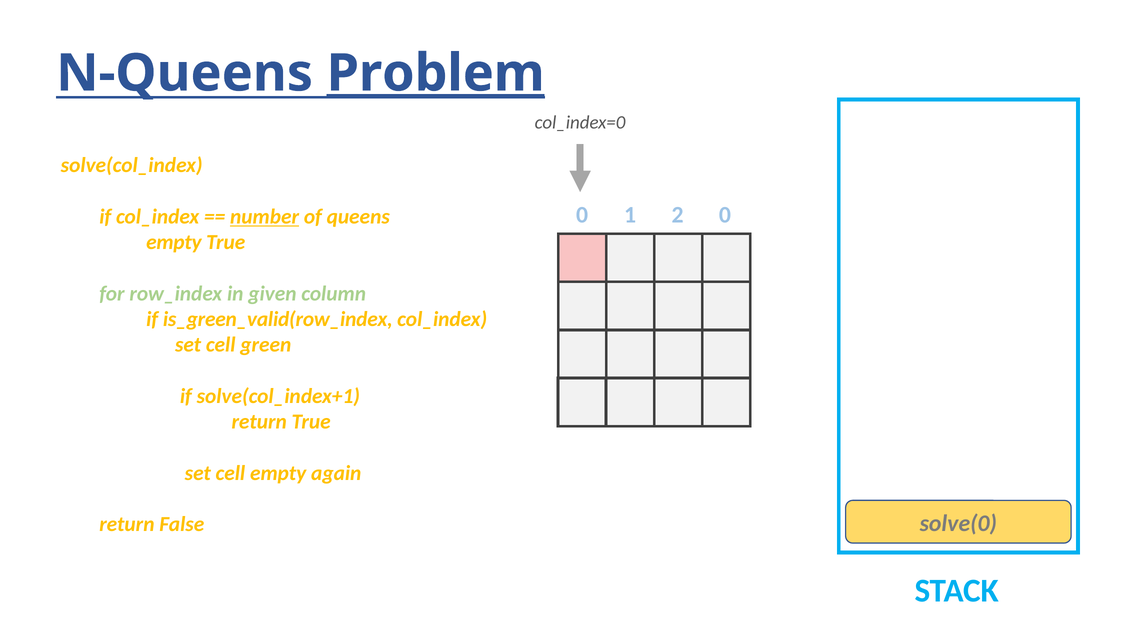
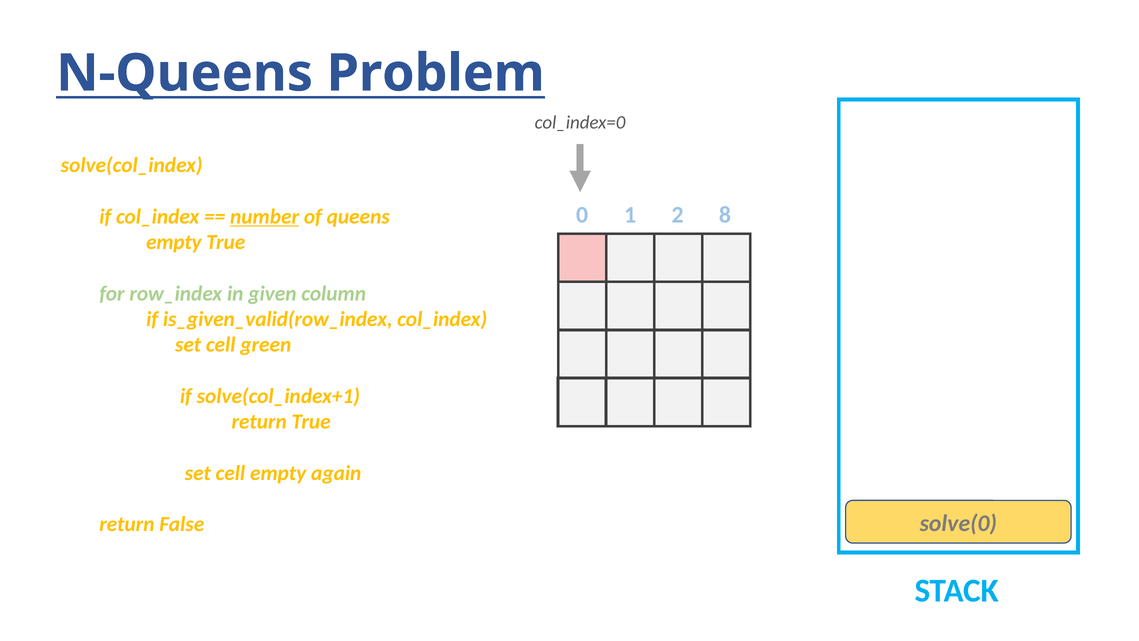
Problem underline: present -> none (436, 73)
2 0: 0 -> 8 (725, 215)
is_green_valid(row_index: is_green_valid(row_index -> is_given_valid(row_index (278, 319)
